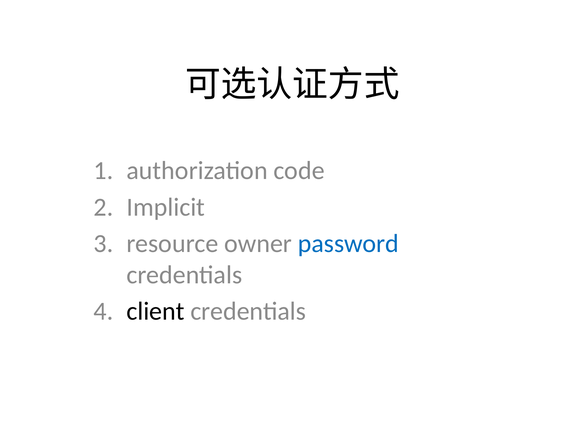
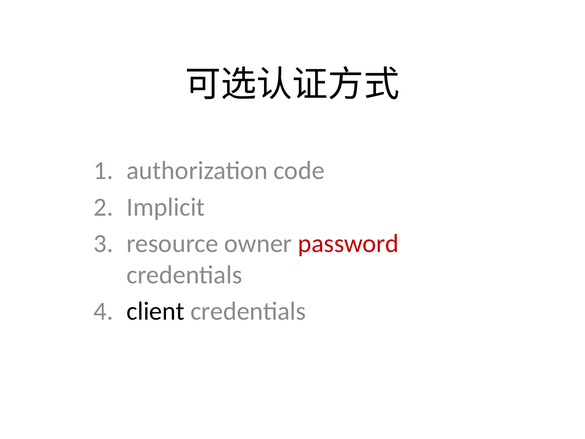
password colour: blue -> red (348, 243)
